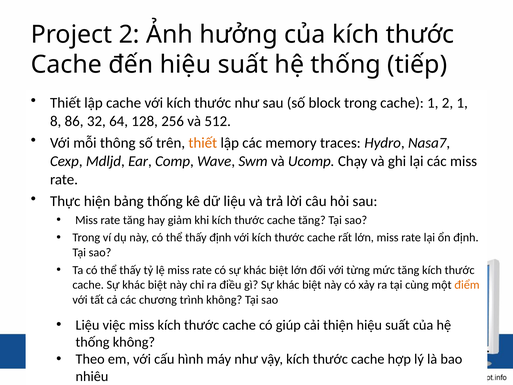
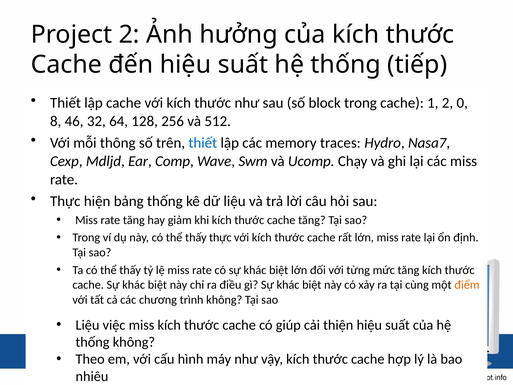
2 1: 1 -> 0 (462, 103)
86: 86 -> 46 (74, 121)
thiết colour: orange -> blue (203, 143)
thấy định: định -> thực (220, 237)
